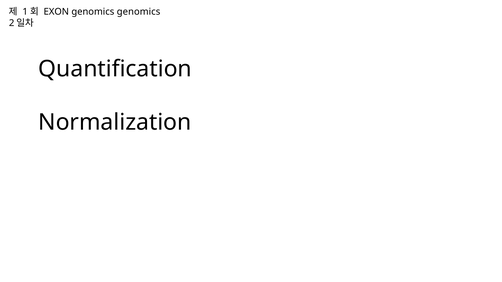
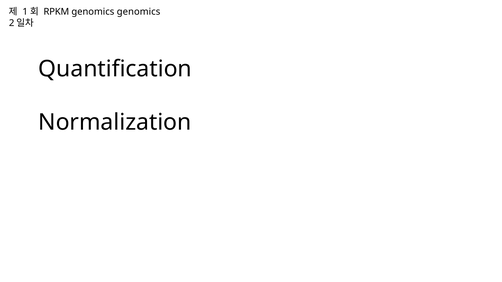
EXON: EXON -> RPKM (56, 12)
